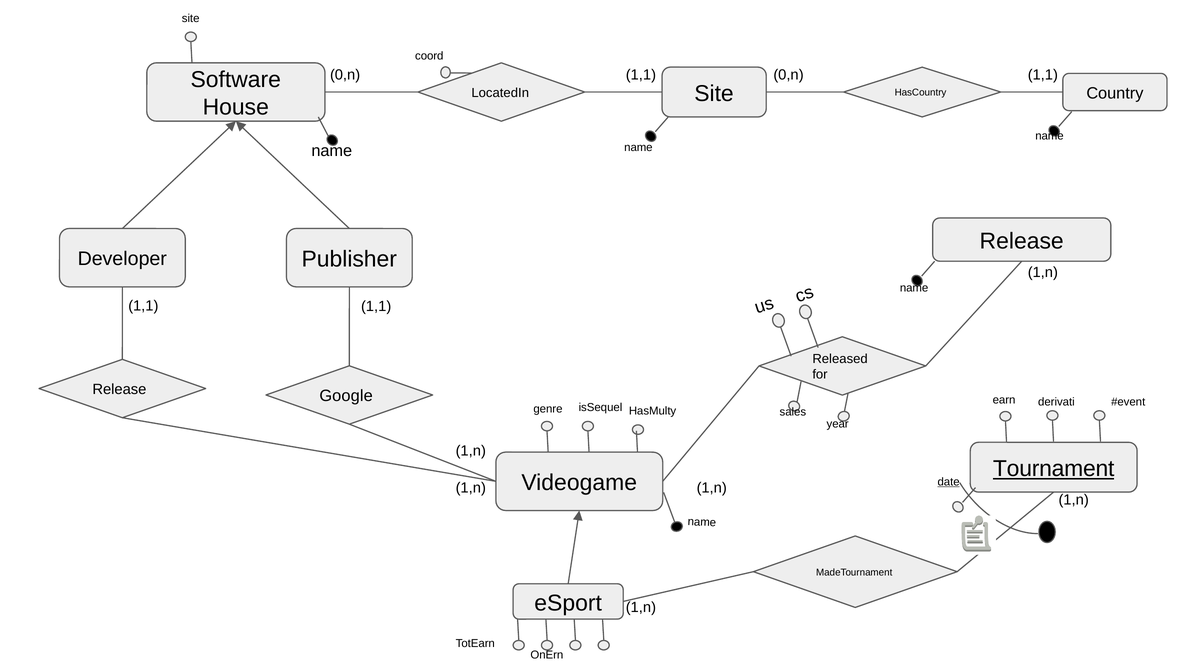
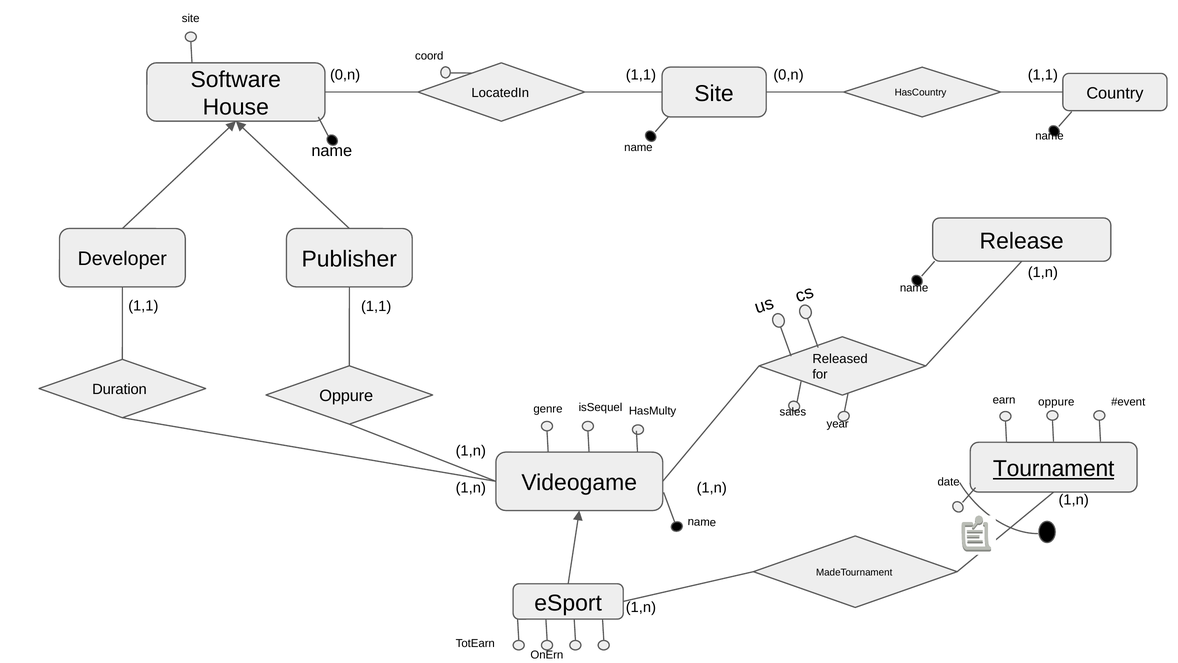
Release: Release -> Duration (119, 389)
Google: Google -> Oppure (346, 396)
earn derivati: derivati -> oppure (1056, 402)
date underline: present -> none (949, 482)
